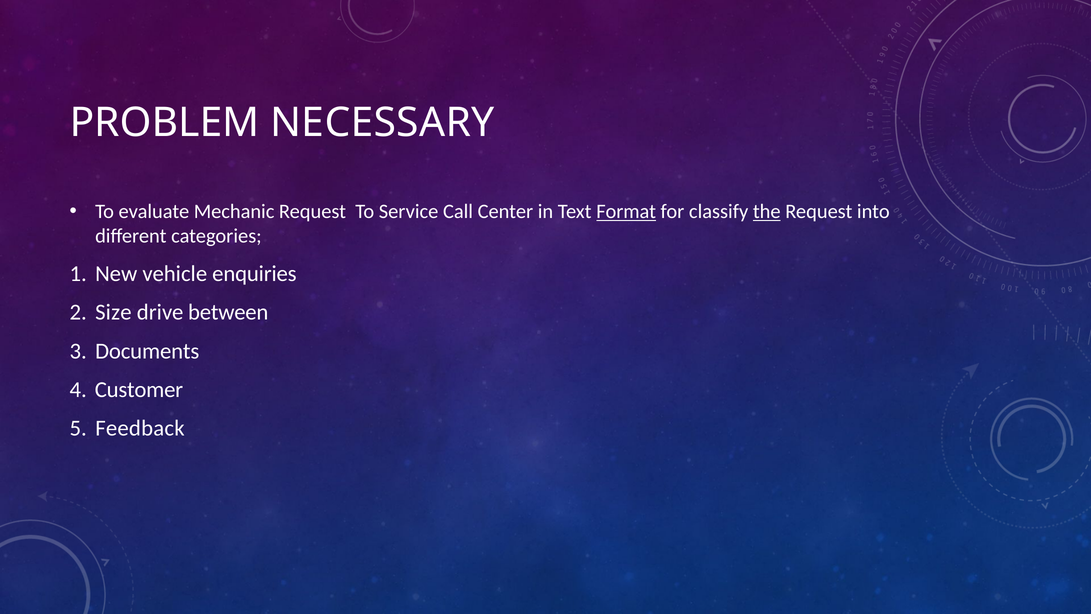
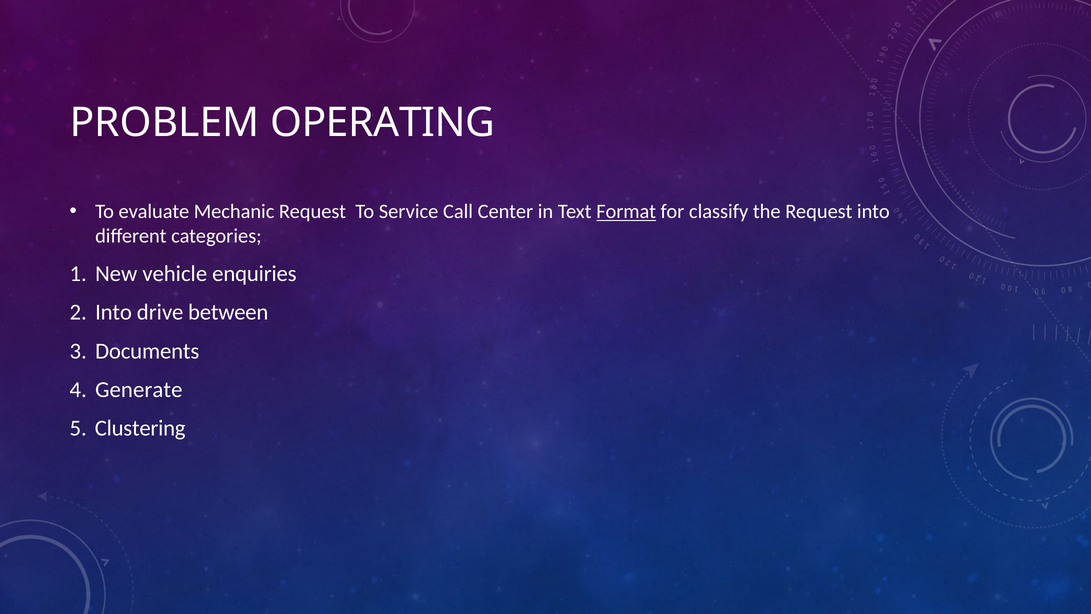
NECESSARY: NECESSARY -> OPERATING (383, 123)
the underline: present -> none (767, 212)
Size: Size -> Into (114, 312)
Customer: Customer -> Generate (139, 389)
Feedback: Feedback -> Clustering (140, 428)
